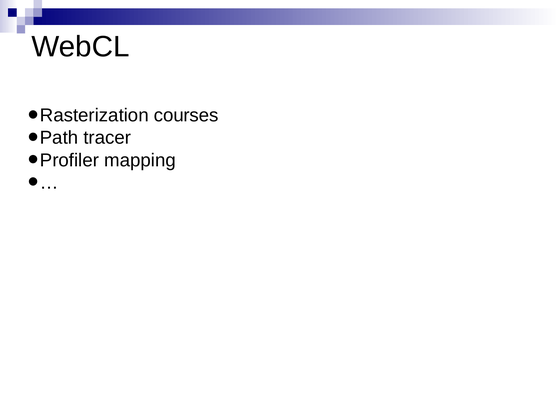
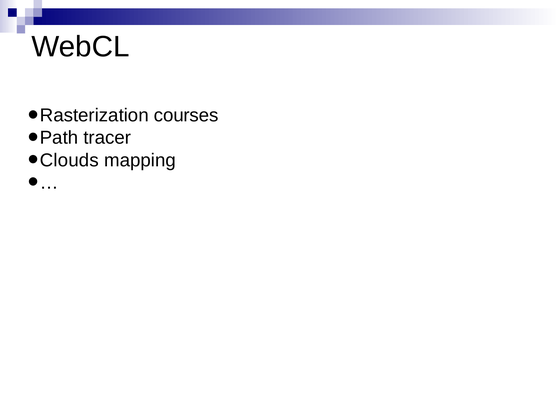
Profiler: Profiler -> Clouds (69, 160)
